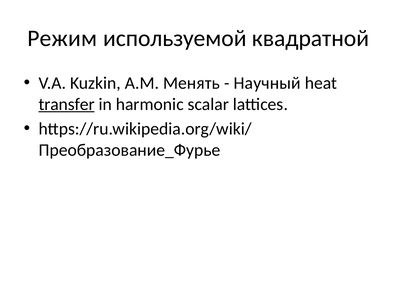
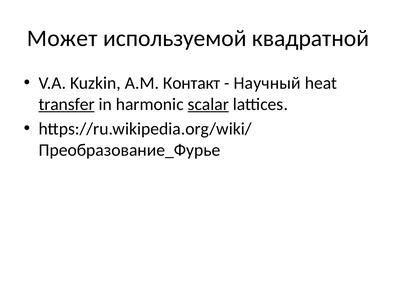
Режим: Режим -> Может (62, 38)
Менять: Менять -> Контакт (192, 83)
scalar underline: none -> present (208, 104)
